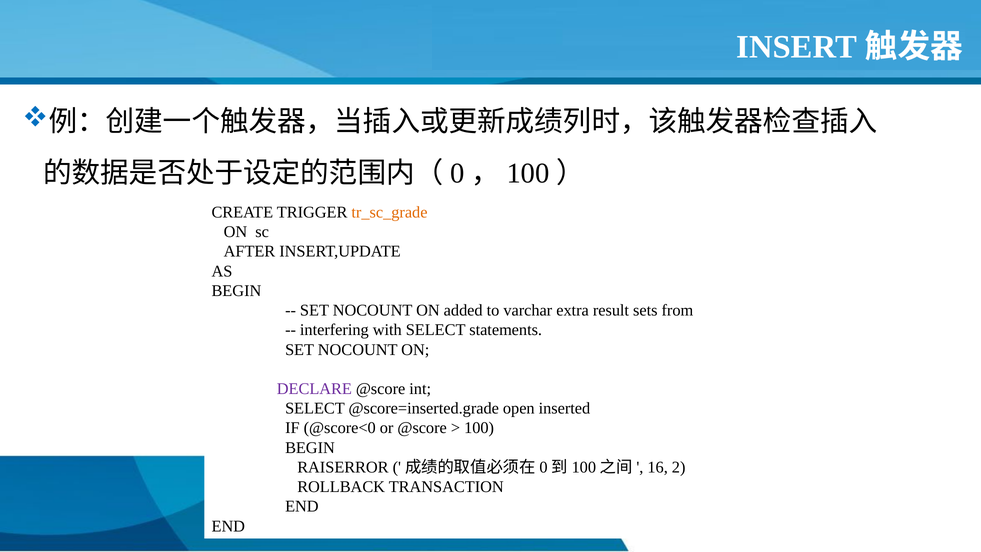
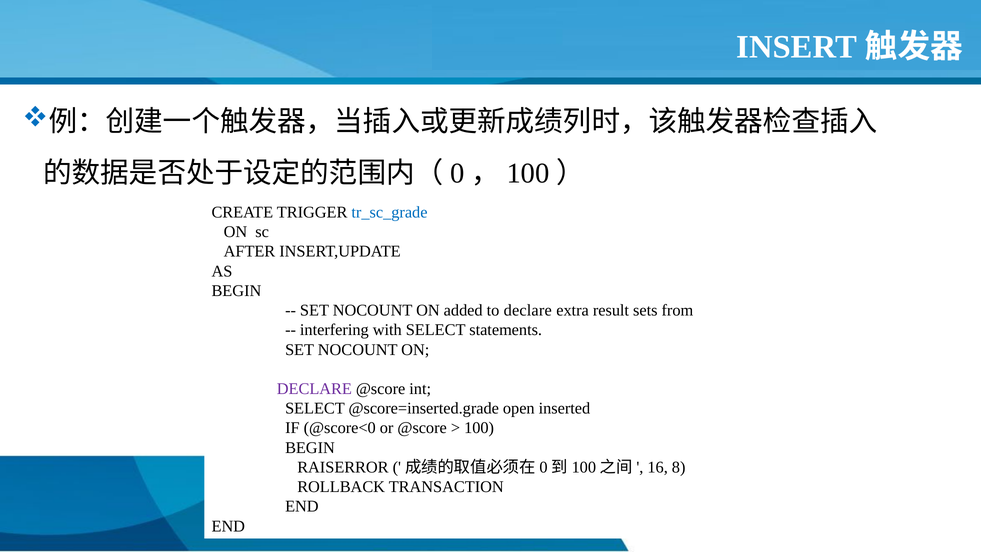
tr_sc_grade colour: orange -> blue (389, 212)
to varchar: varchar -> declare (528, 310)
2: 2 -> 8 (679, 467)
